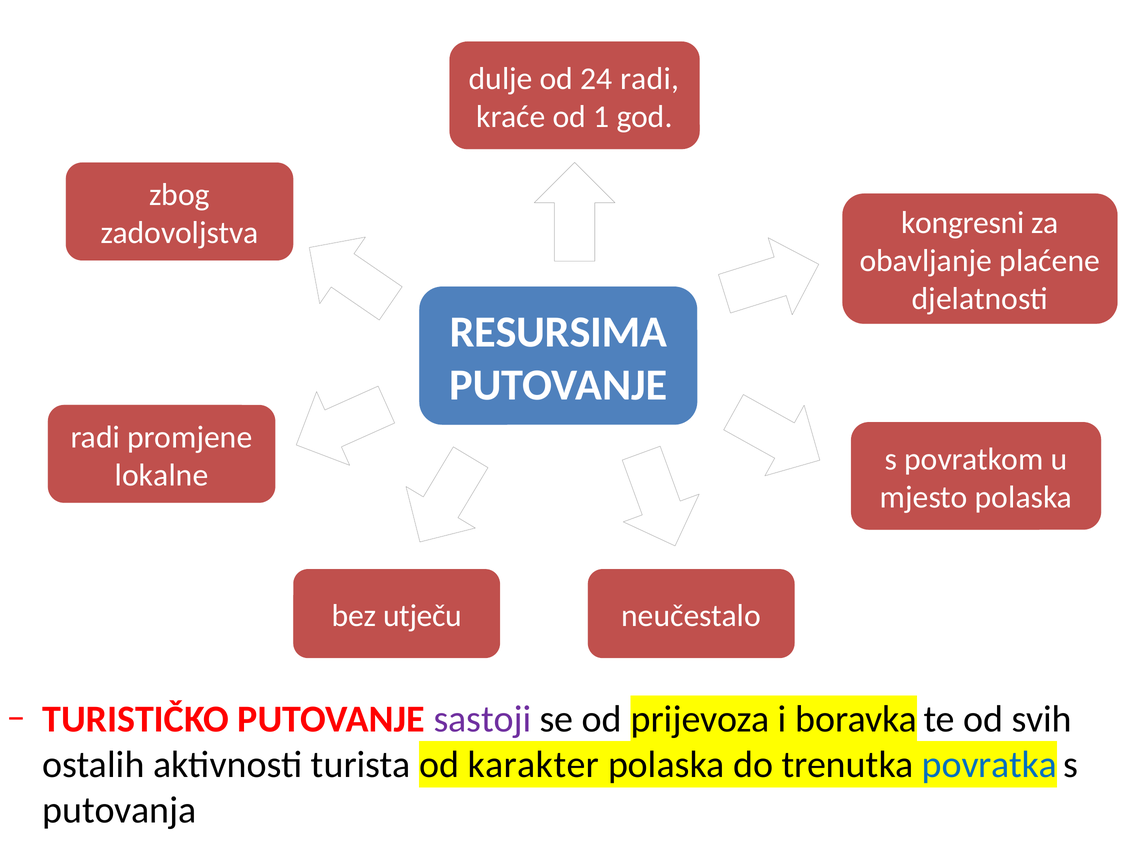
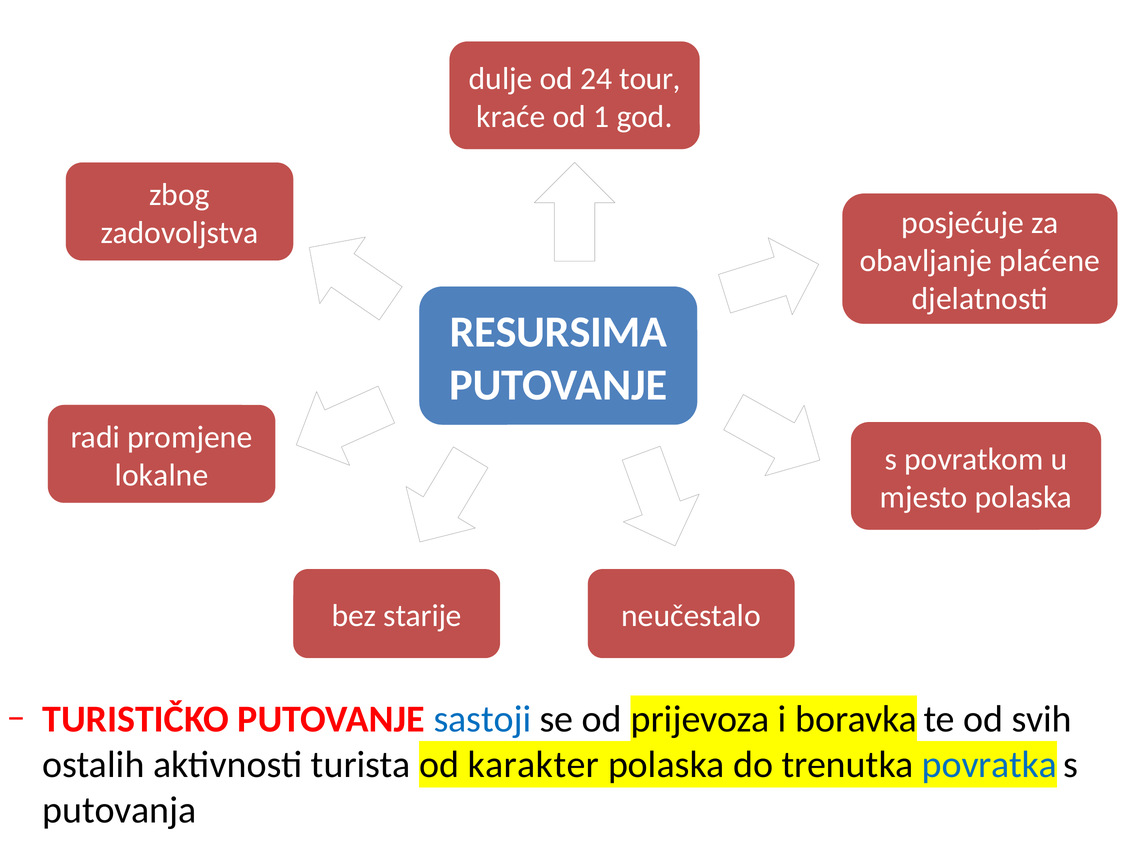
24 radi: radi -> tour (650, 79)
kongresni: kongresni -> posjećuje (963, 223)
utječu: utječu -> starije (423, 616)
sastoji colour: purple -> blue (482, 719)
